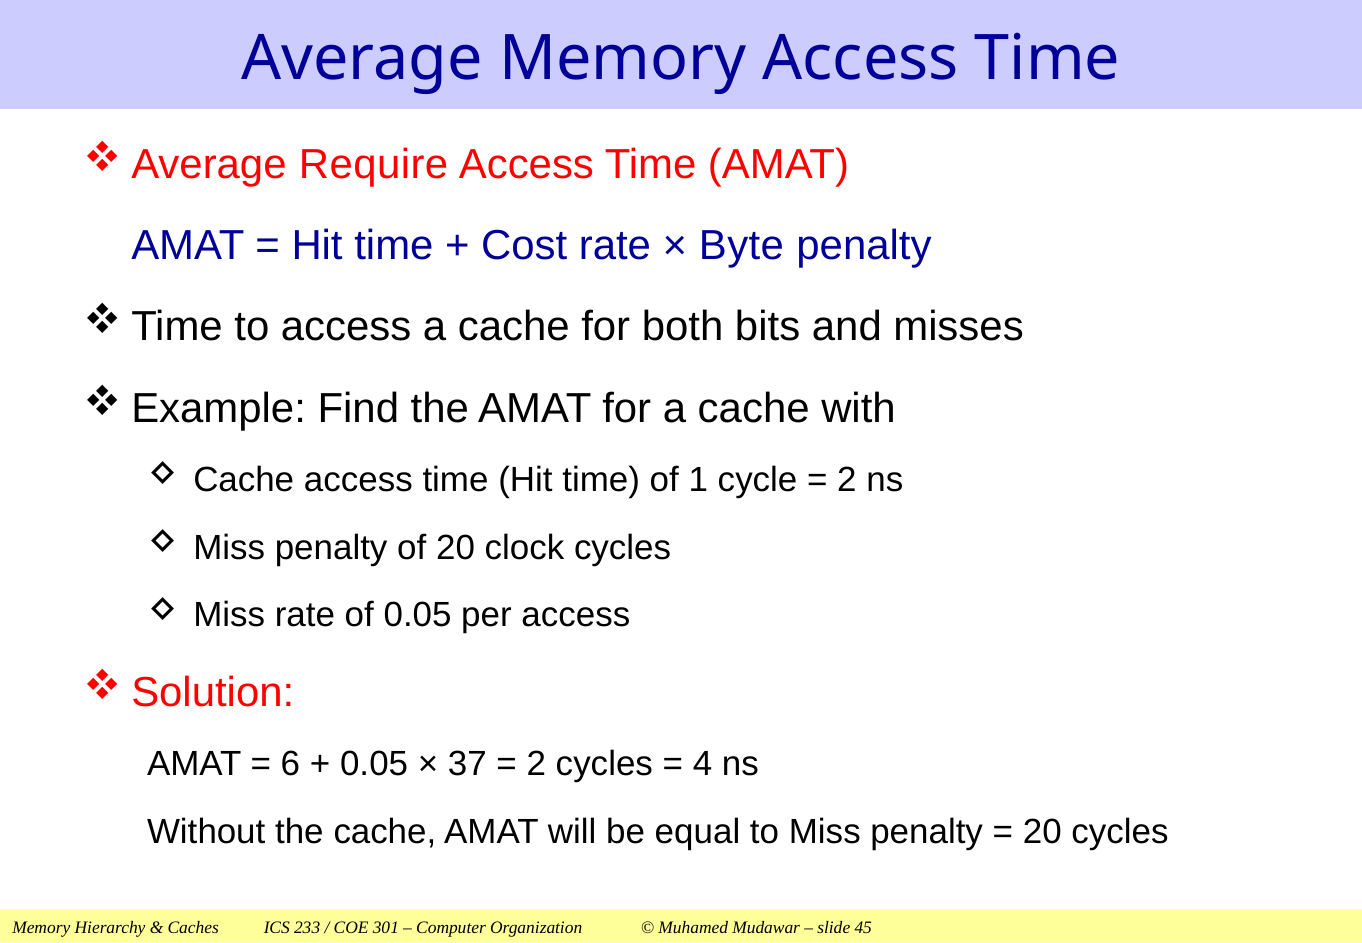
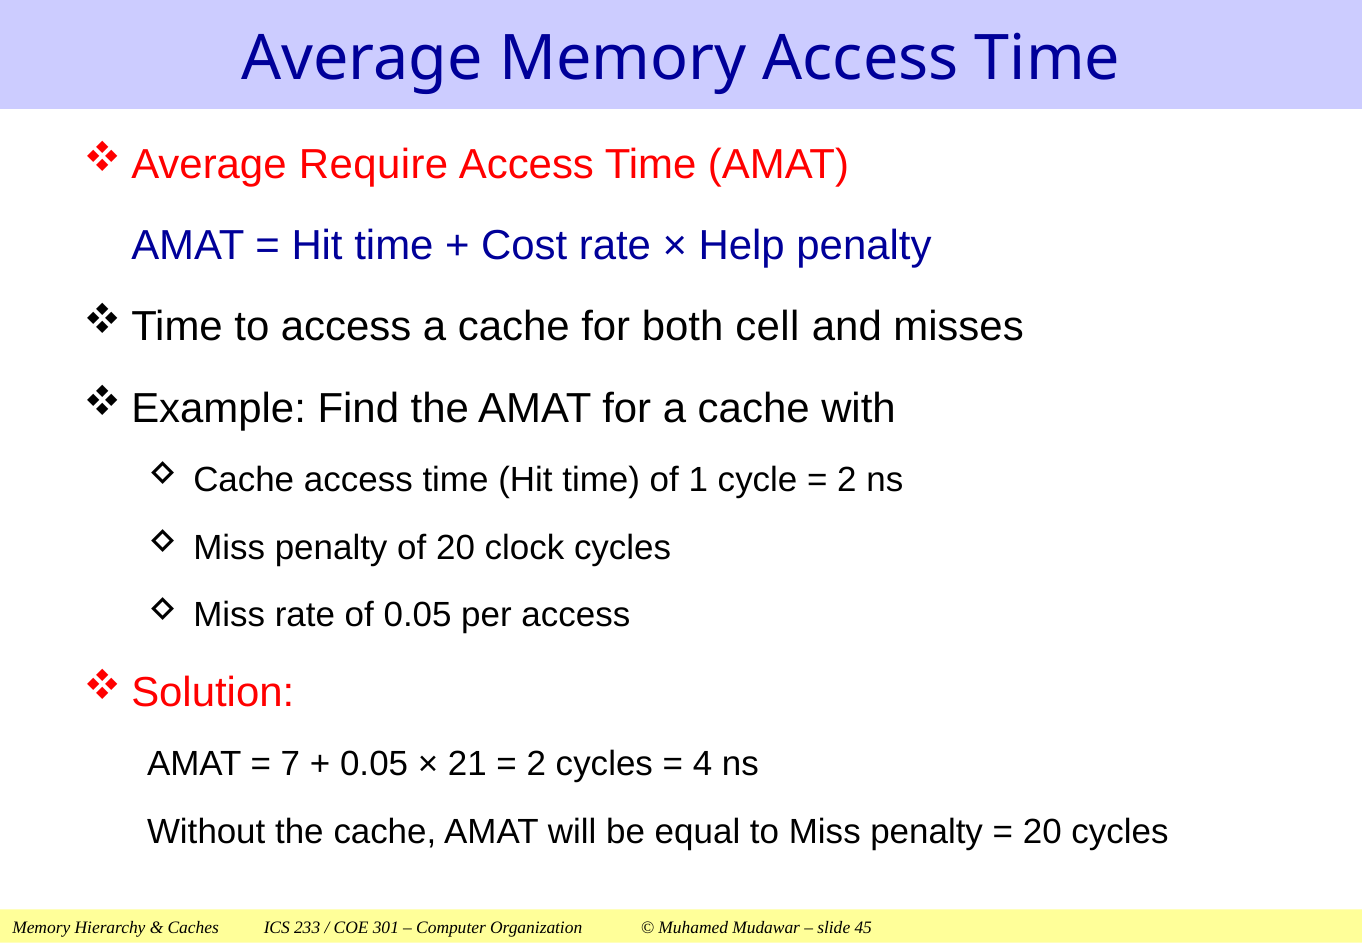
Byte: Byte -> Help (742, 246)
bits: bits -> cell (767, 327)
6: 6 -> 7 (290, 764)
37: 37 -> 21 (467, 764)
